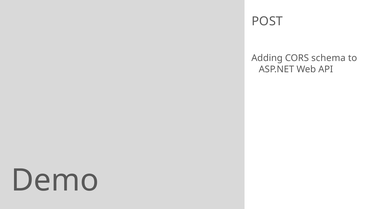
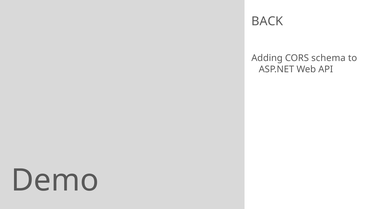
POST: POST -> BACK (267, 21)
